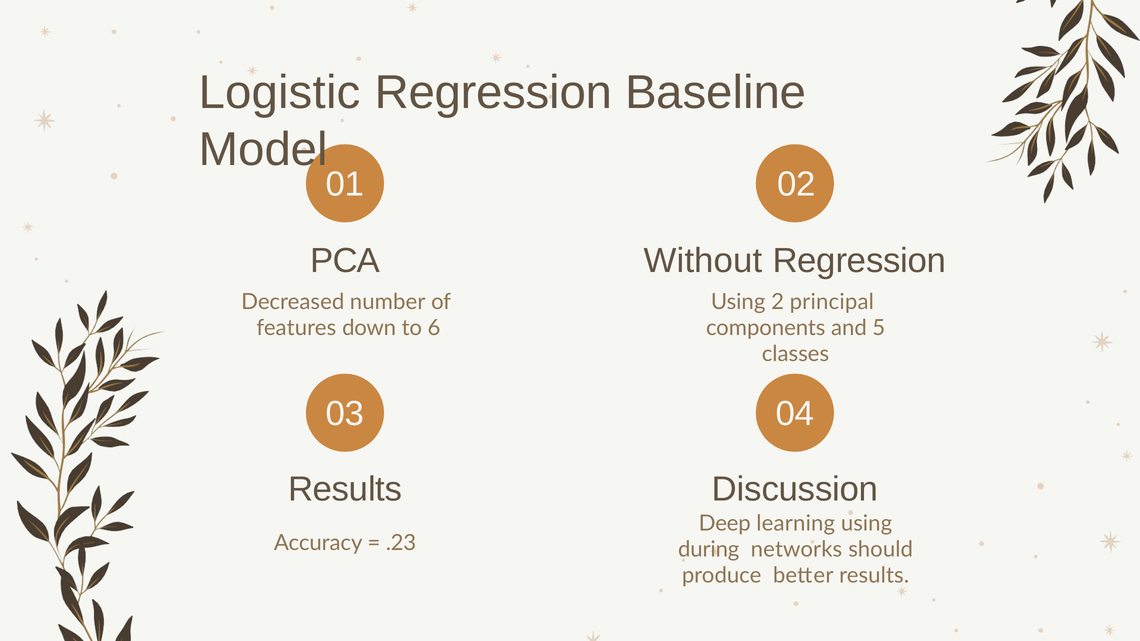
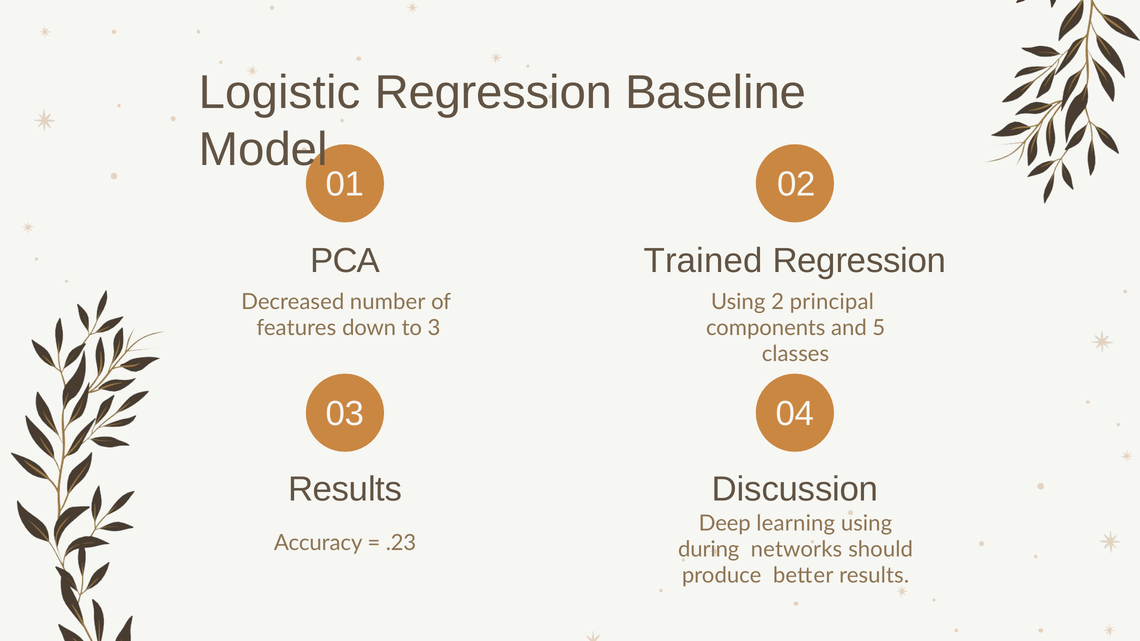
Without: Without -> Trained (703, 261)
6: 6 -> 3 (434, 328)
